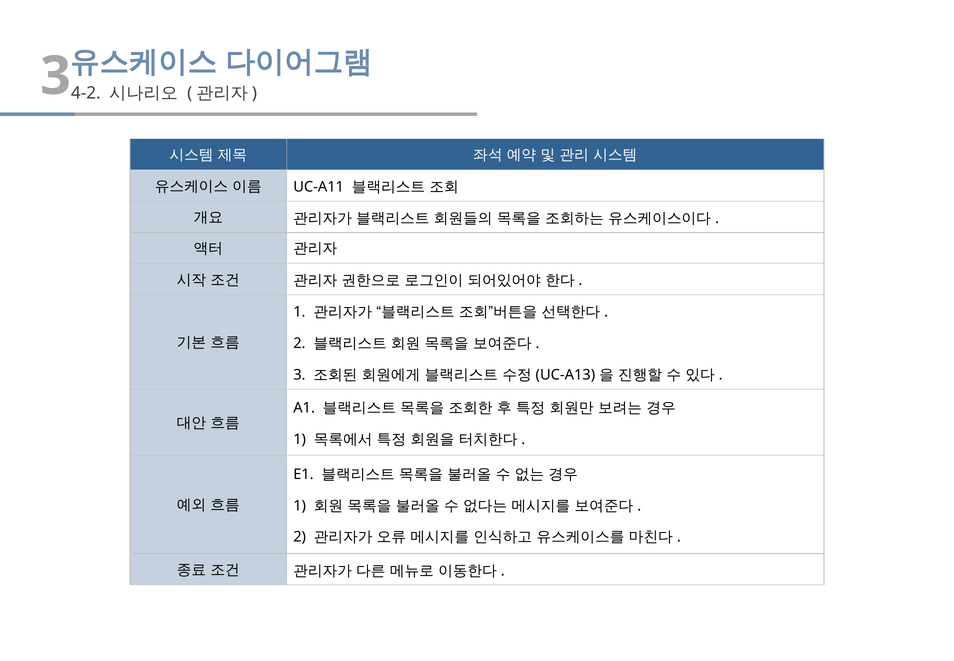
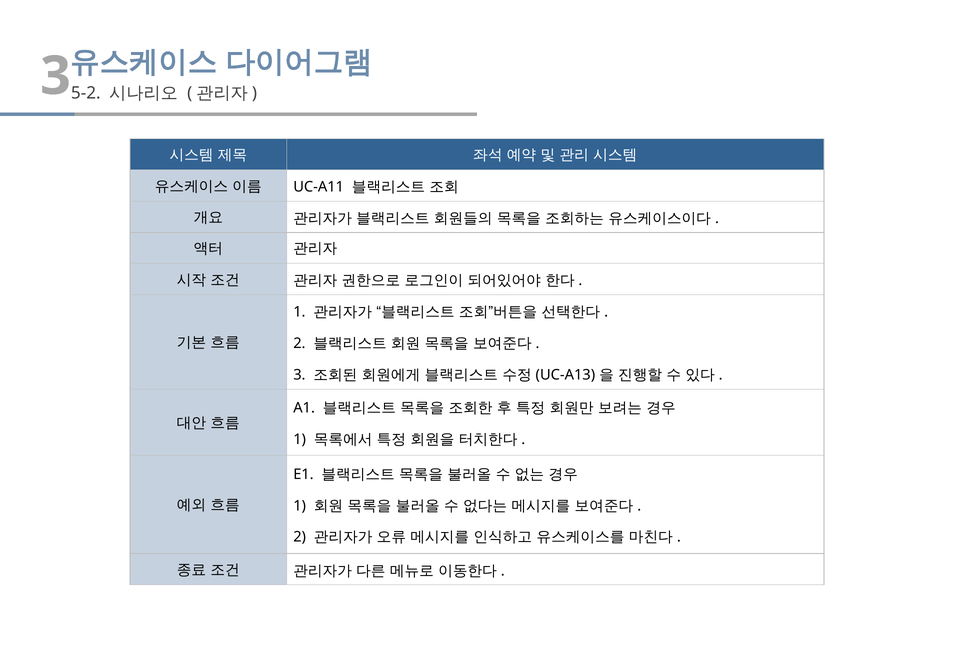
4-2: 4-2 -> 5-2 (86, 93)
